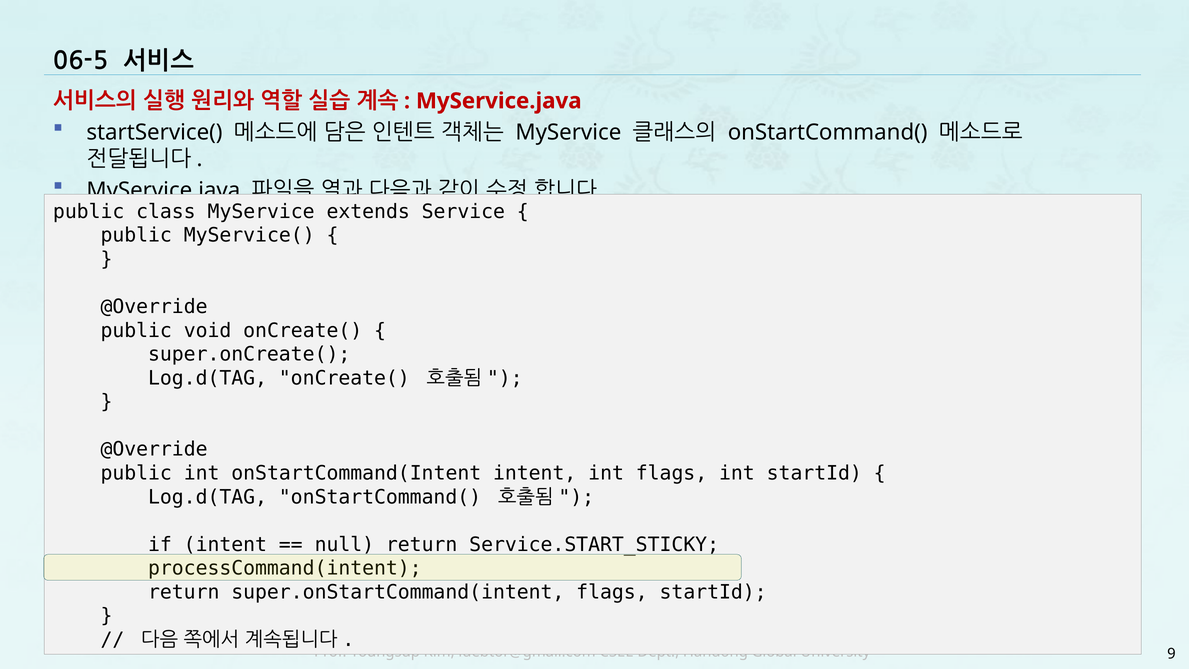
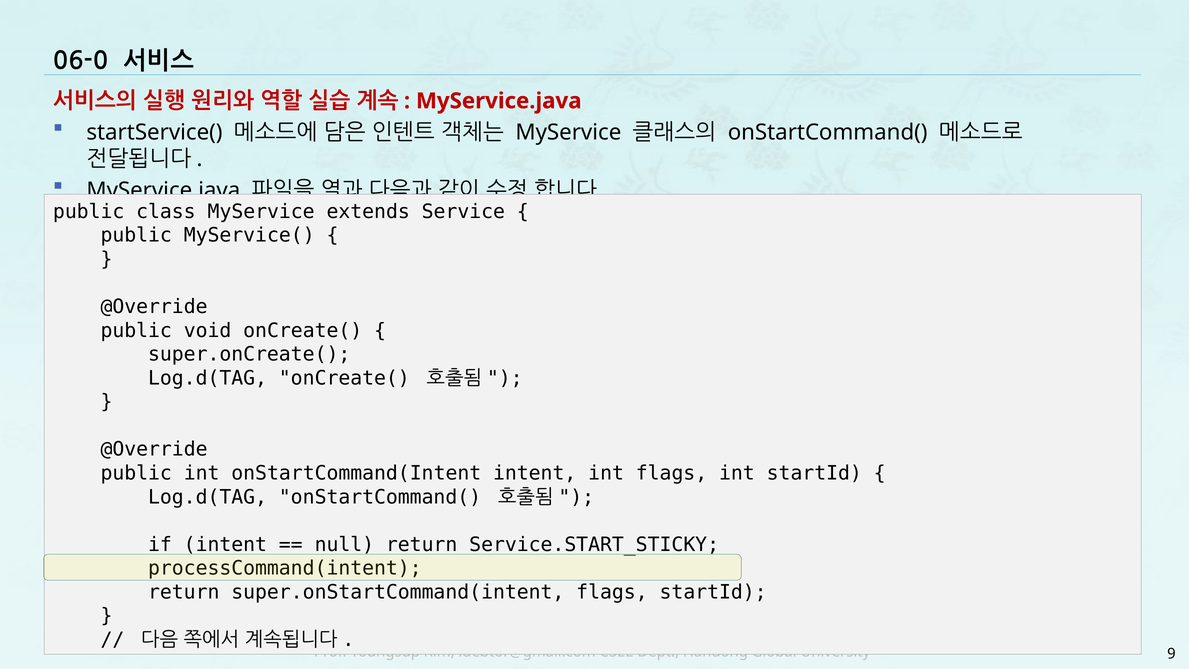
06-5: 06-5 -> 06-0 (81, 61)
